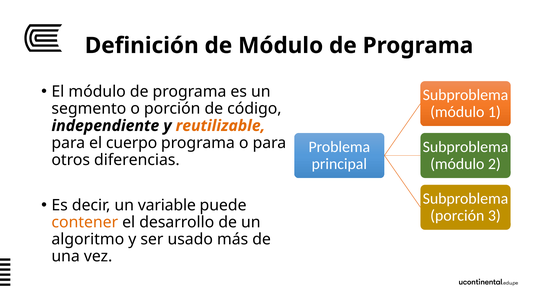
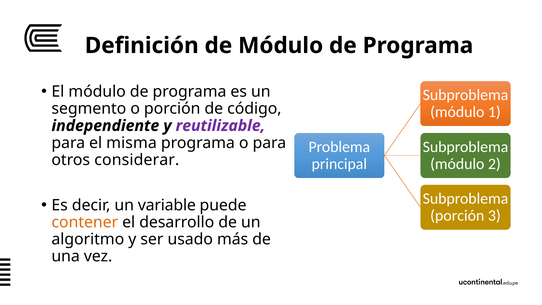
reutilizable colour: orange -> purple (220, 126)
cuerpo: cuerpo -> misma (131, 143)
diferencias: diferencias -> considerar (137, 160)
